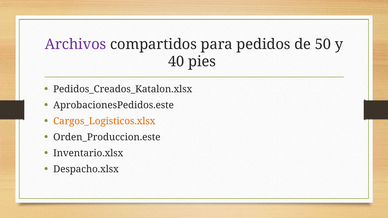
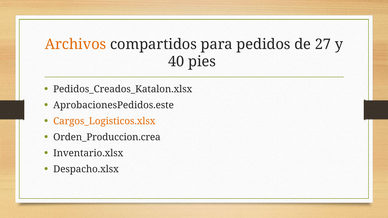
Archivos colour: purple -> orange (76, 44)
50: 50 -> 27 (323, 44)
Orden_Produccion.este: Orden_Produccion.este -> Orden_Produccion.crea (107, 137)
